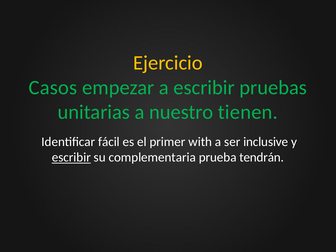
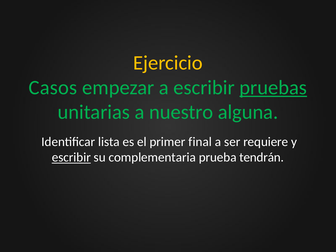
pruebas underline: none -> present (273, 88)
tienen: tienen -> alguna (248, 112)
fácil: fácil -> lista (109, 142)
with: with -> final (200, 142)
inclusive: inclusive -> requiere (266, 142)
